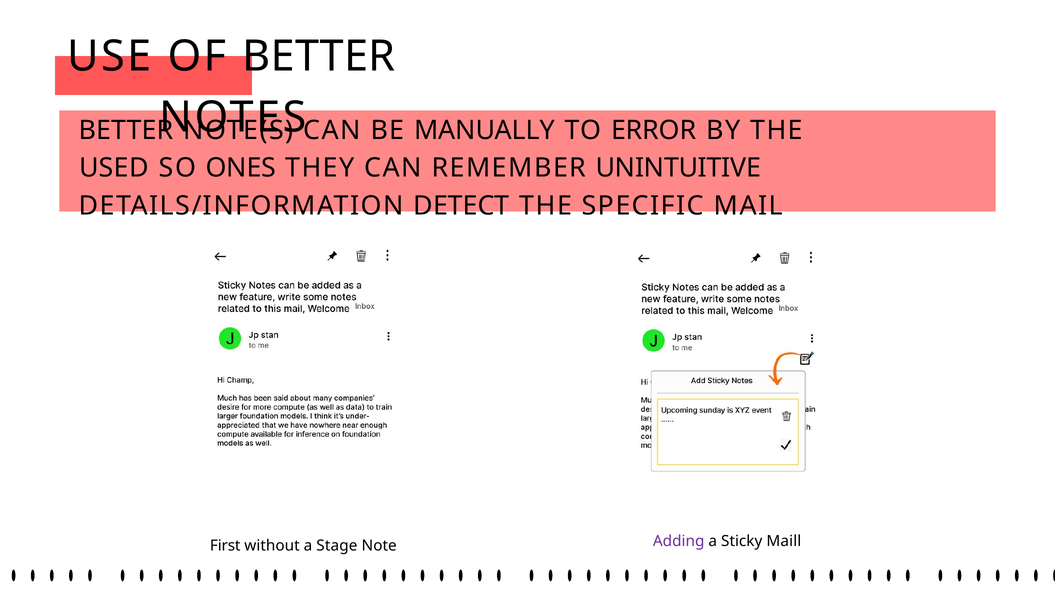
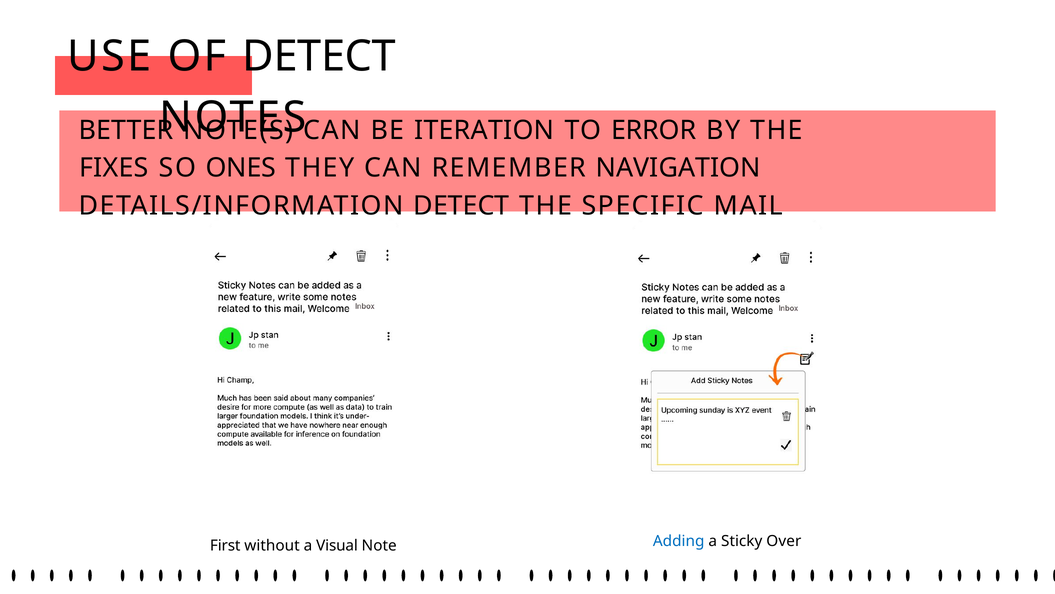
OF BETTER: BETTER -> DETECT (319, 57)
MANUALLY: MANUALLY -> ITERATION (484, 130)
USED: USED -> FIXES (114, 168)
UNINTUITIVE: UNINTUITIVE -> NAVIGATION (678, 168)
Stage: Stage -> Visual (337, 545)
Adding colour: purple -> blue (679, 541)
Maill: Maill -> Over (784, 541)
